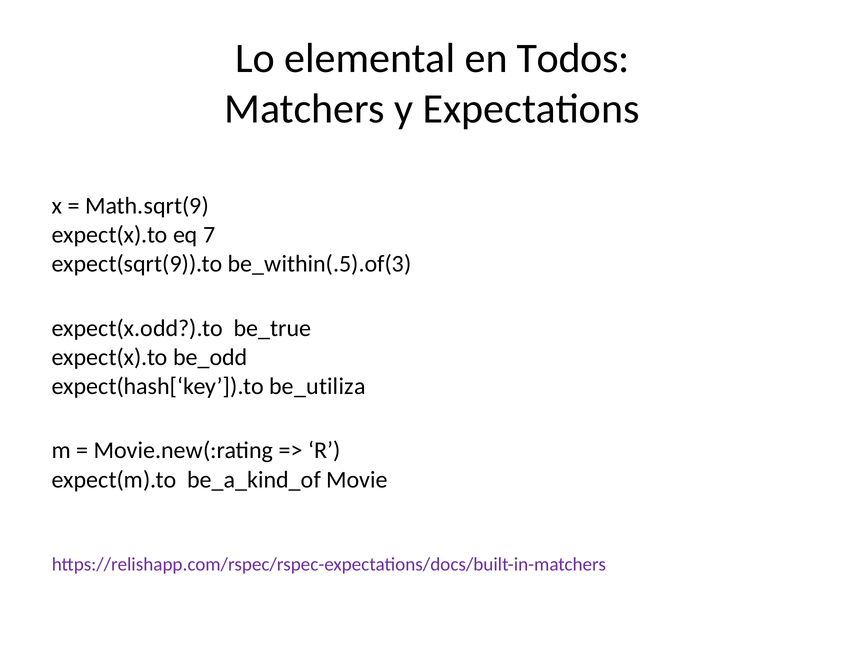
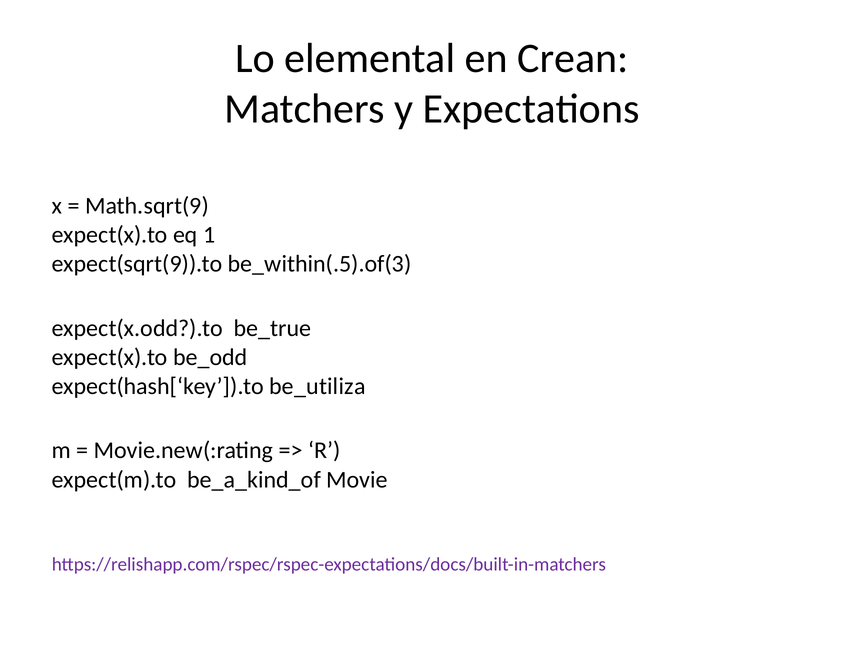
Todos: Todos -> Crean (573, 58)
7: 7 -> 1 (209, 235)
